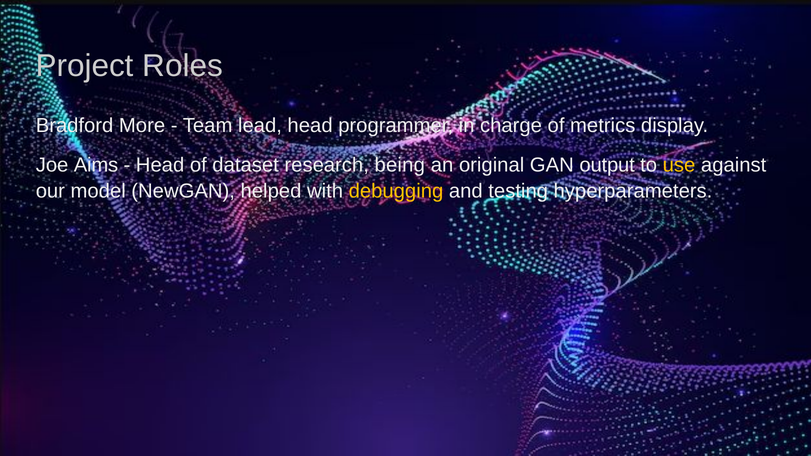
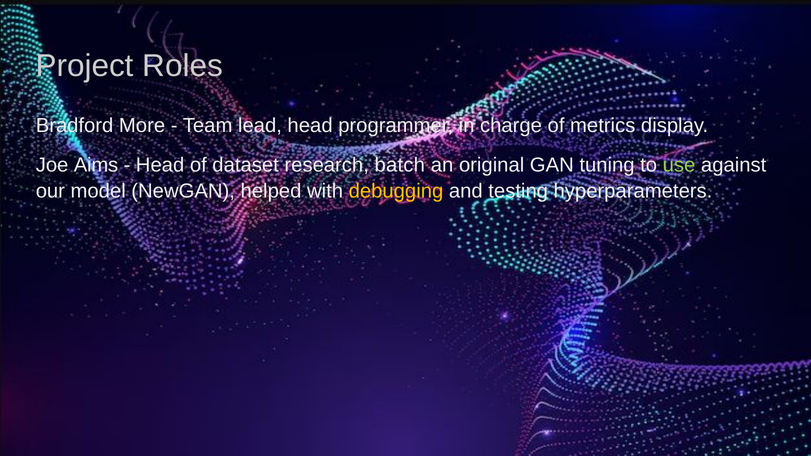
being: being -> batch (400, 165)
output: output -> tuning (607, 165)
use colour: yellow -> light green (679, 165)
